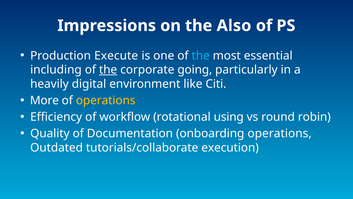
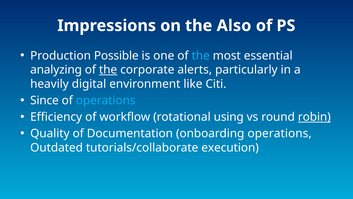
Execute: Execute -> Possible (116, 56)
including: including -> analyzing (56, 70)
going: going -> alerts (195, 70)
More: More -> Since (44, 100)
operations colour: yellow -> light blue (106, 100)
robin underline: none -> present (314, 117)
